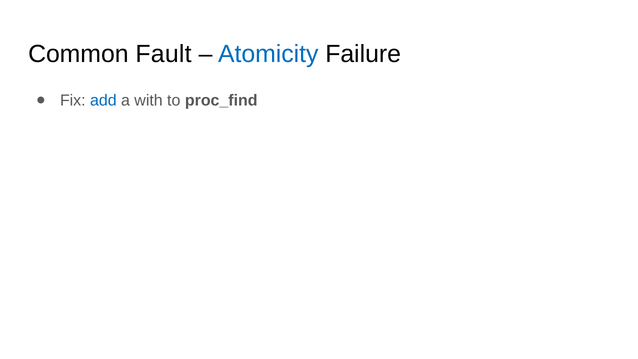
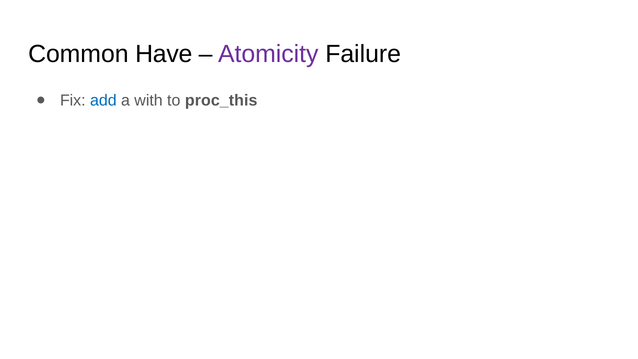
Fault: Fault -> Have (164, 54)
Atomicity colour: blue -> purple (268, 54)
proc_find: proc_find -> proc_this (221, 100)
